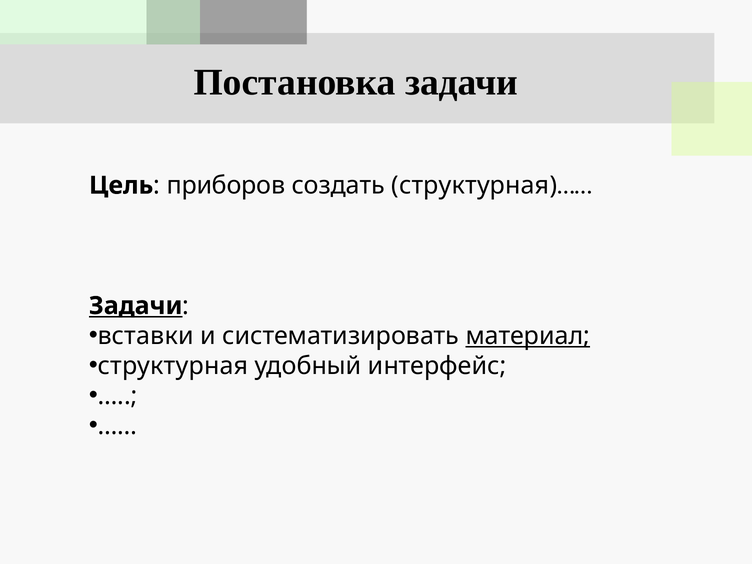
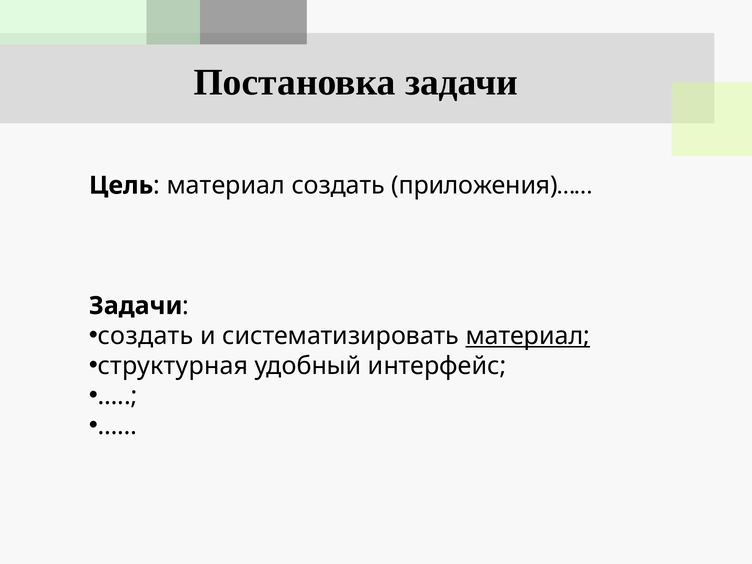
приборов: приборов -> материал (226, 185)
создать структурная: структурная -> приложения (474, 185)
Задачи underline: present -> none (136, 306)
вставки: вставки -> создать (146, 336)
